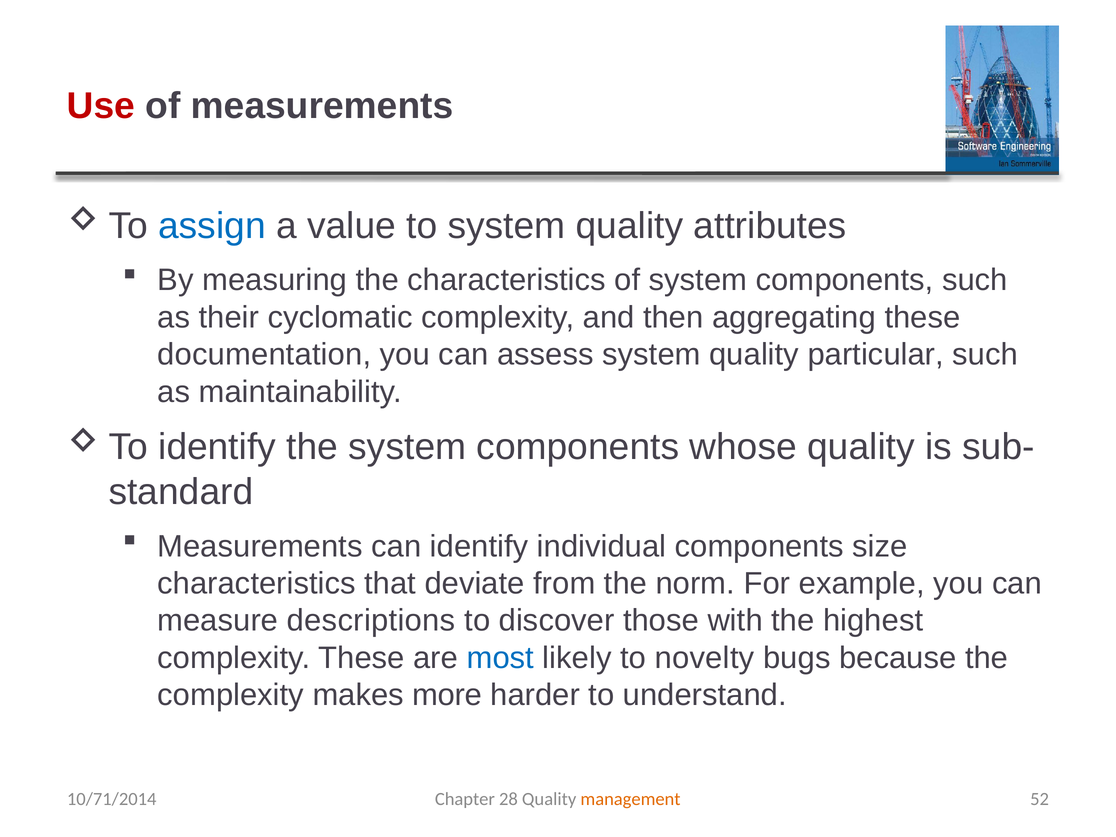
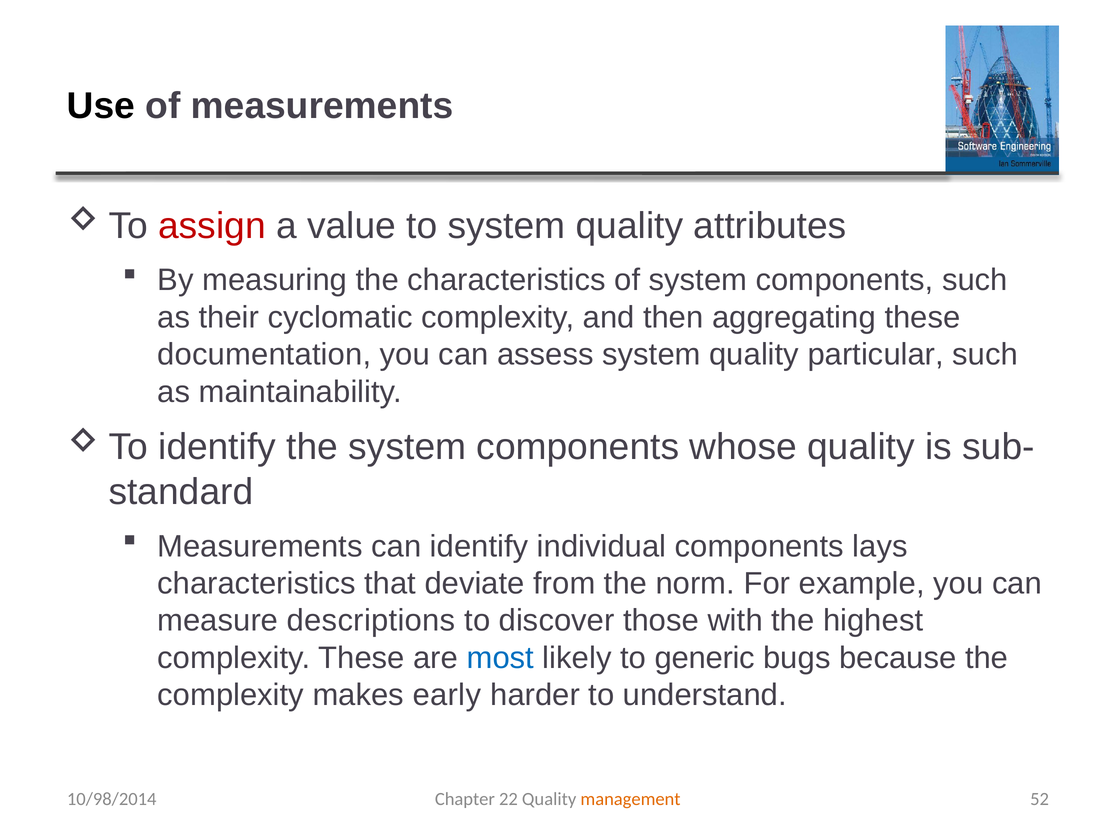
Use colour: red -> black (101, 106)
assign colour: blue -> red (212, 226)
size: size -> lays (880, 546)
novelty: novelty -> generic (705, 658)
more: more -> early (447, 695)
28: 28 -> 22 (508, 799)
10/71/2014: 10/71/2014 -> 10/98/2014 (112, 799)
